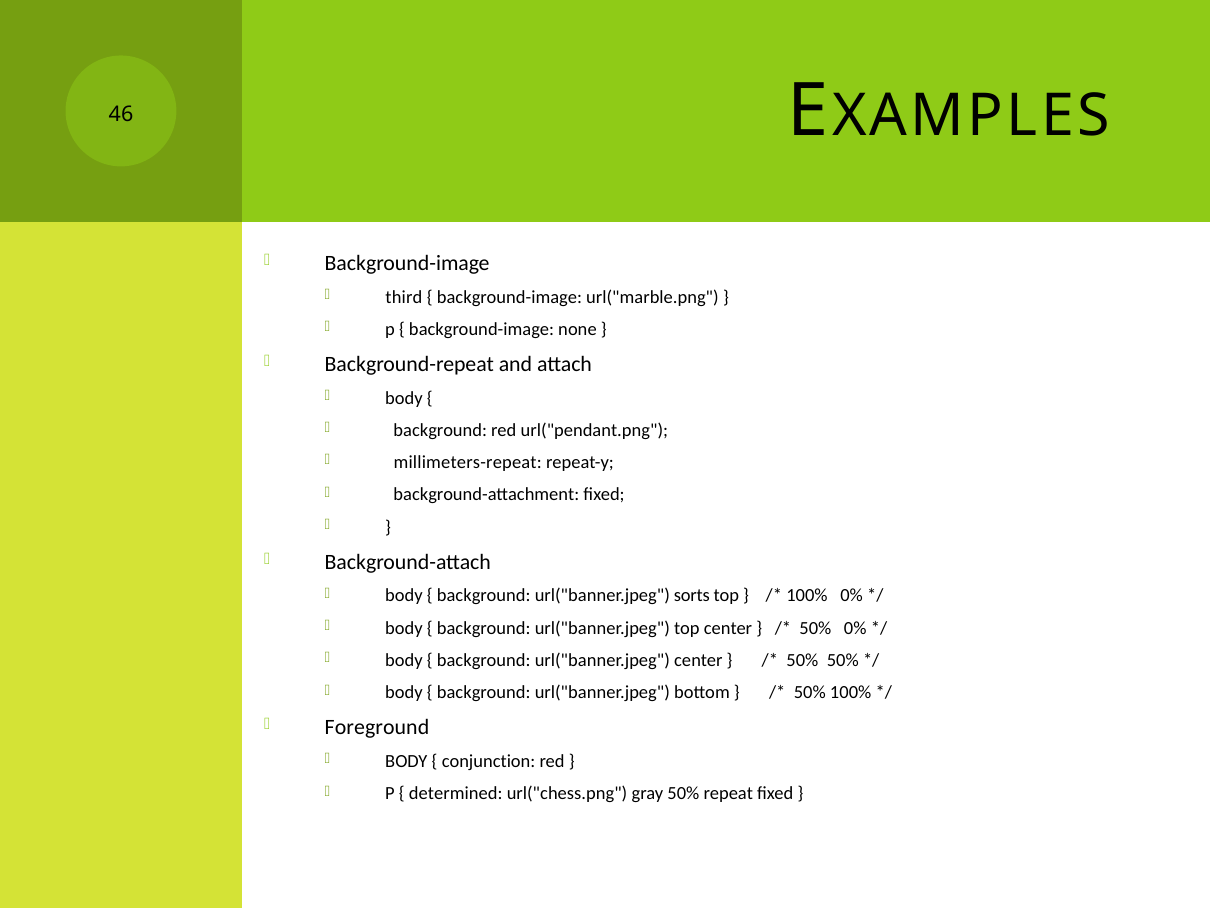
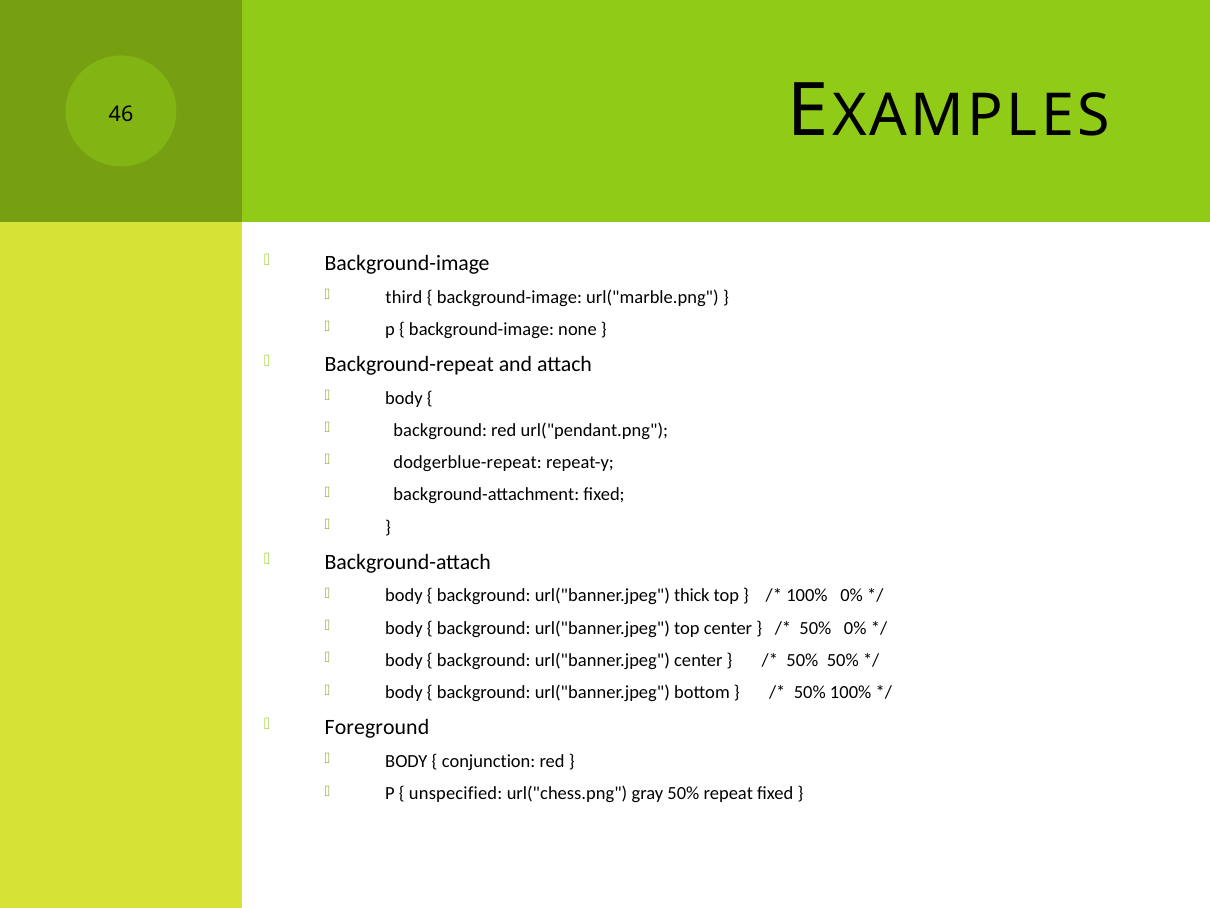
millimeters-repeat: millimeters-repeat -> dodgerblue-repeat (468, 462)
sorts: sorts -> thick (692, 596)
determined: determined -> unspecified (456, 793)
